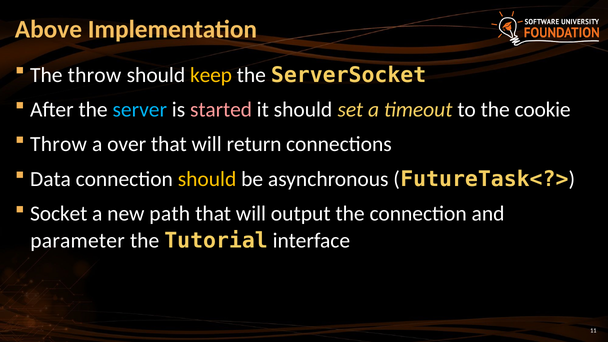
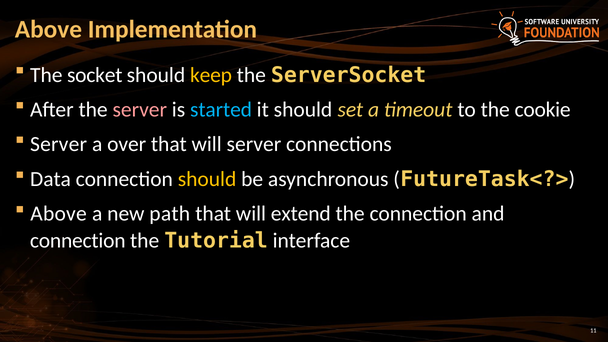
The throw: throw -> socket (95, 75)
server colour: light blue -> pink (140, 110)
started colour: pink -> light blue (221, 110)
Throw: Throw -> Server (59, 144)
will return: return -> server (254, 144)
Socket: Socket -> Above (59, 214)
output: output -> extend (301, 214)
parameter: parameter -> connection (78, 241)
